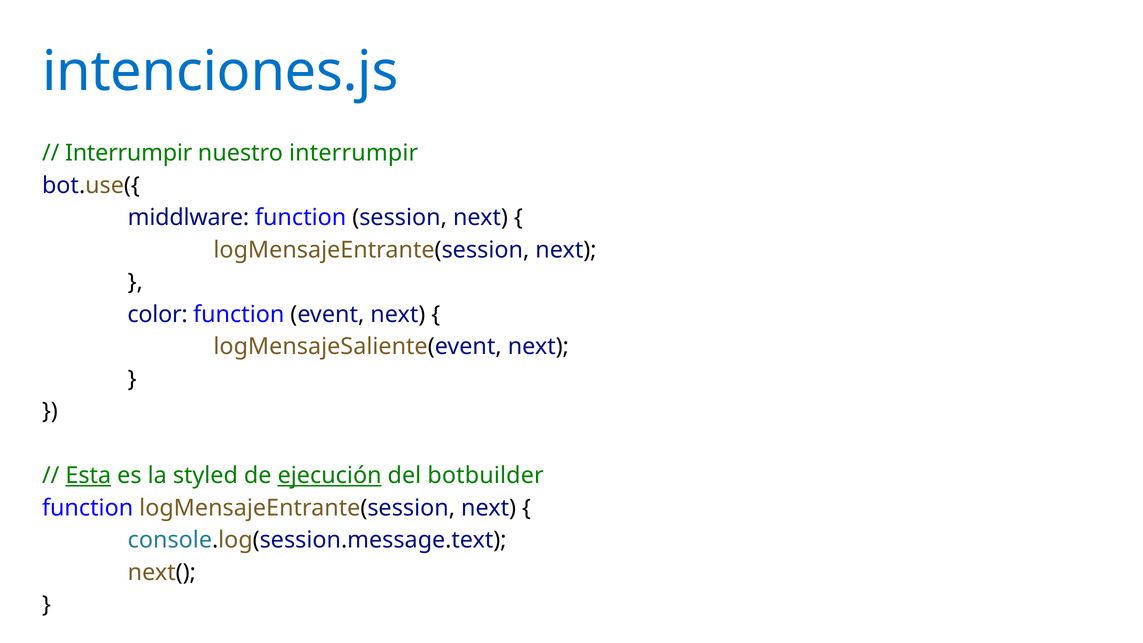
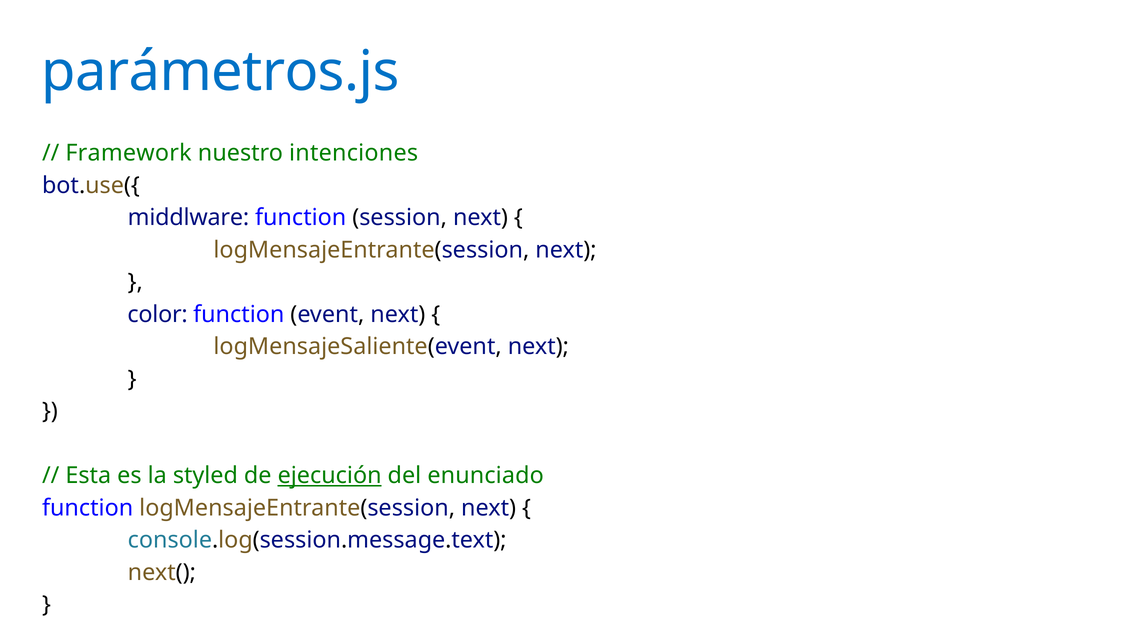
intenciones.js: intenciones.js -> parámetros.js (220, 72)
Interrumpir: Interrumpir -> Framework (129, 153)
nuestro interrumpir: interrumpir -> intenciones (354, 153)
Esta underline: present -> none (88, 475)
botbuilder: botbuilder -> enunciado (486, 475)
